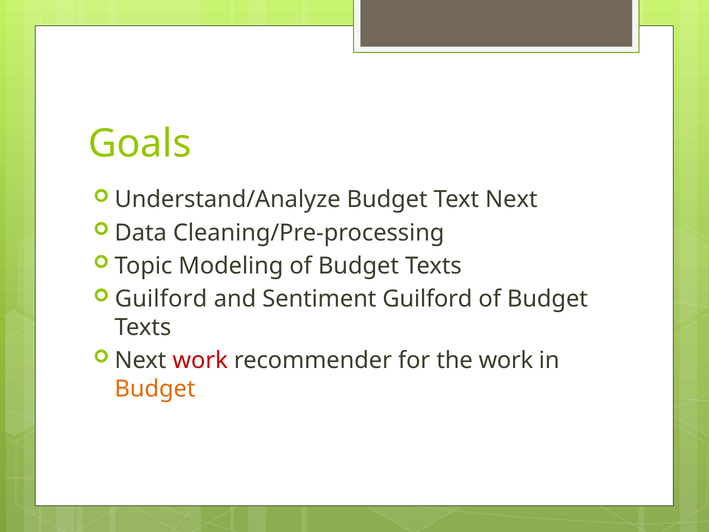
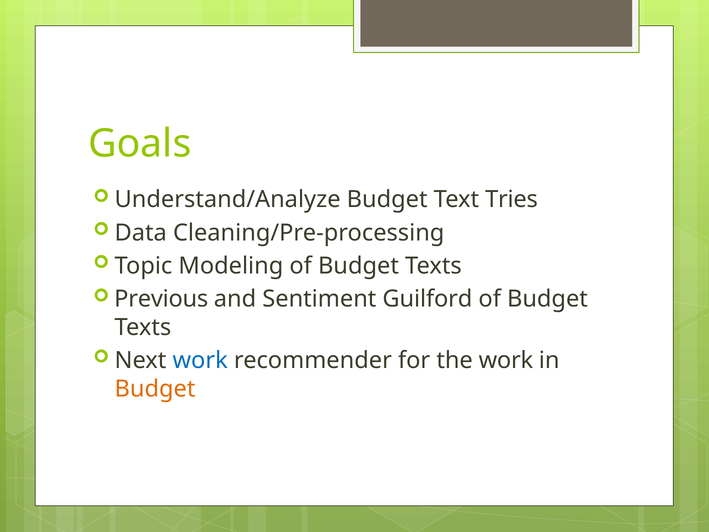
Text Next: Next -> Tries (512, 200)
Guilford: Guilford -> Previous (161, 299)
work colour: red -> blue (200, 360)
